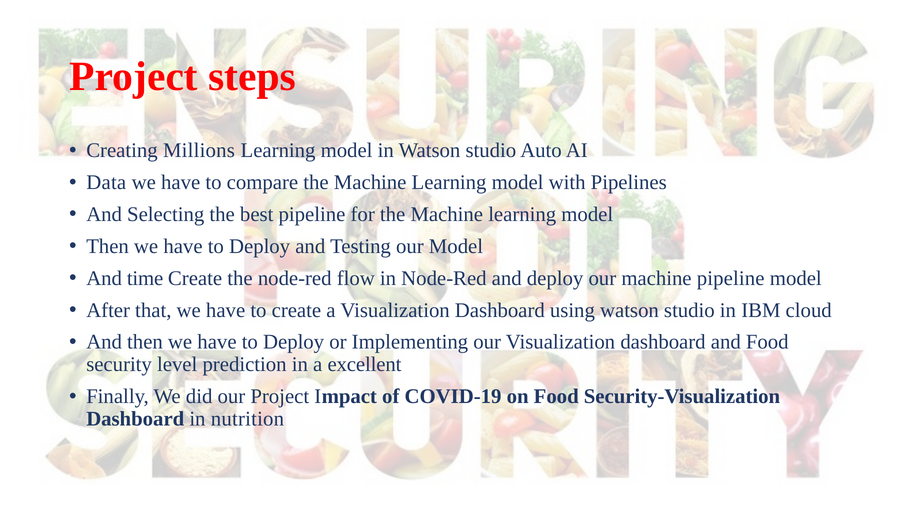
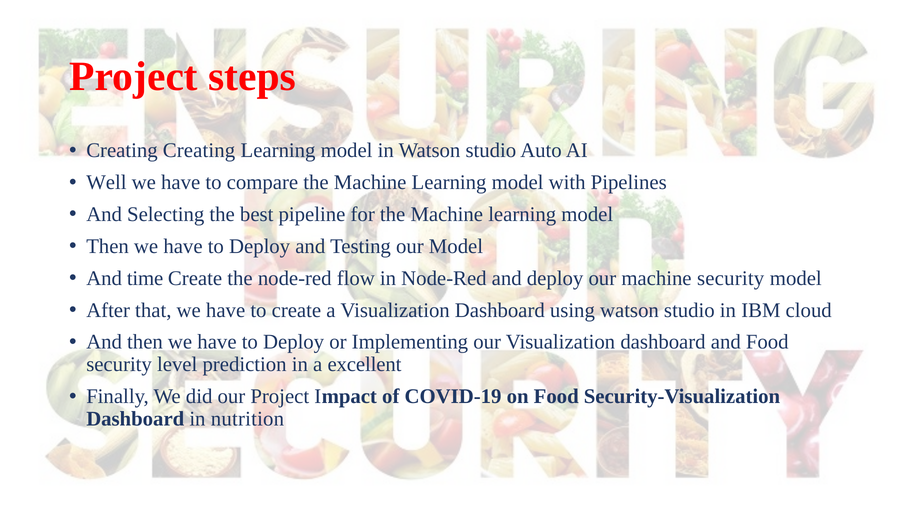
Creating Millions: Millions -> Creating (199, 150)
Data: Data -> Well (106, 182)
machine pipeline: pipeline -> security (731, 278)
